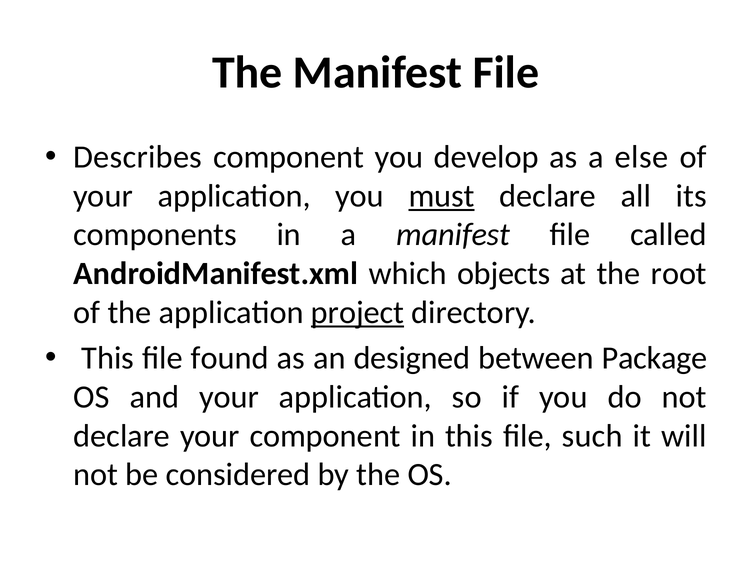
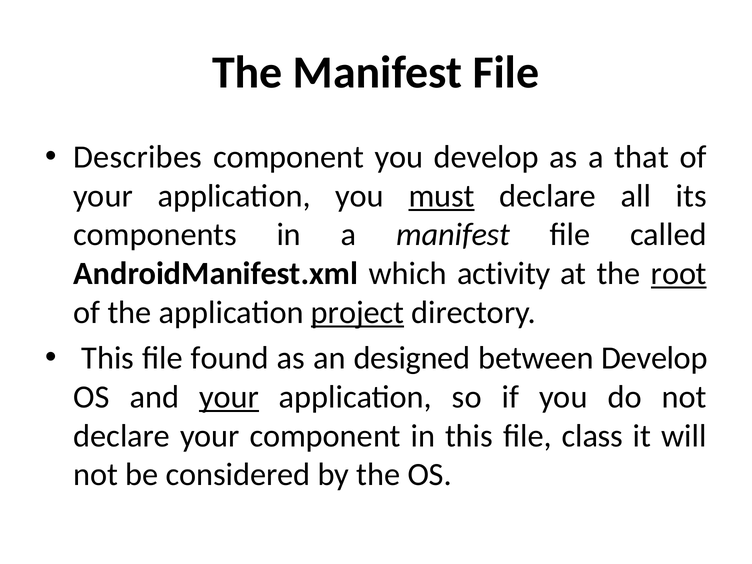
else: else -> that (642, 157)
objects: objects -> activity (504, 274)
root underline: none -> present (679, 274)
between Package: Package -> Develop (654, 358)
your underline: none -> present (229, 397)
such: such -> class (592, 436)
